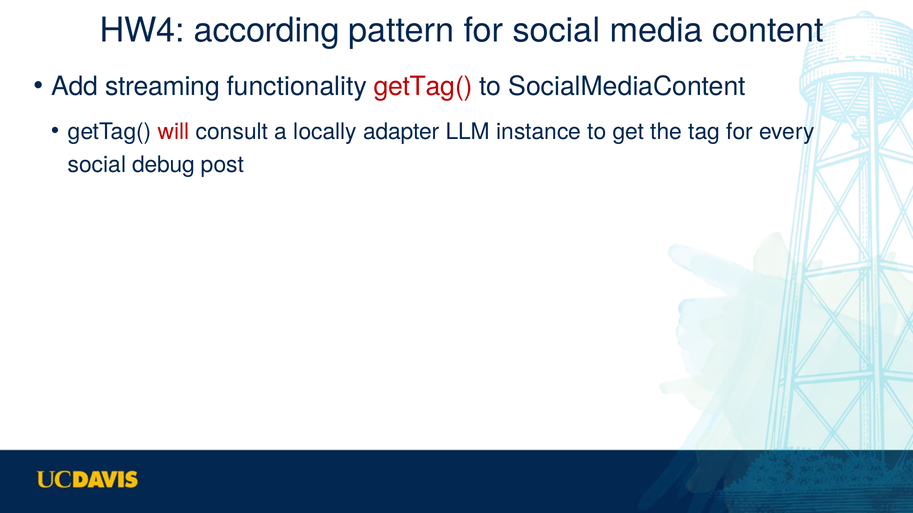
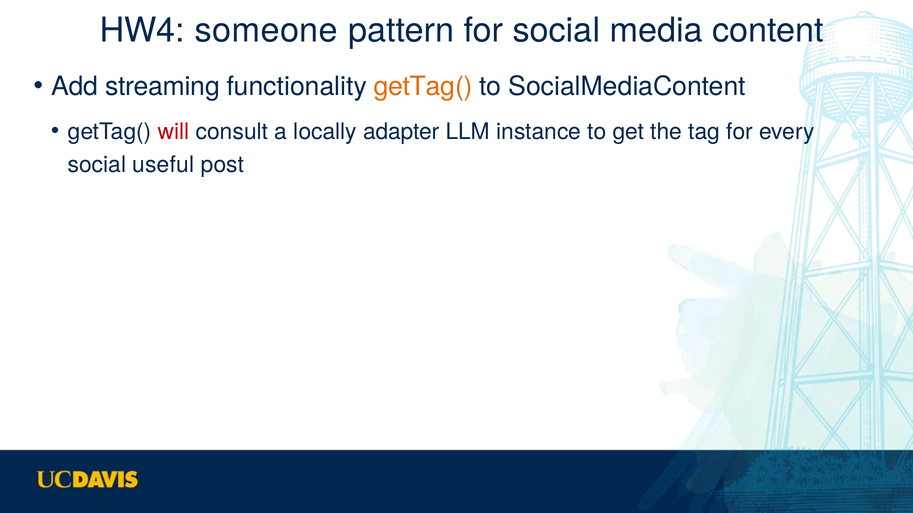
according: according -> someone (266, 31)
getTag( colour: red -> orange (423, 86)
debug: debug -> useful (163, 165)
